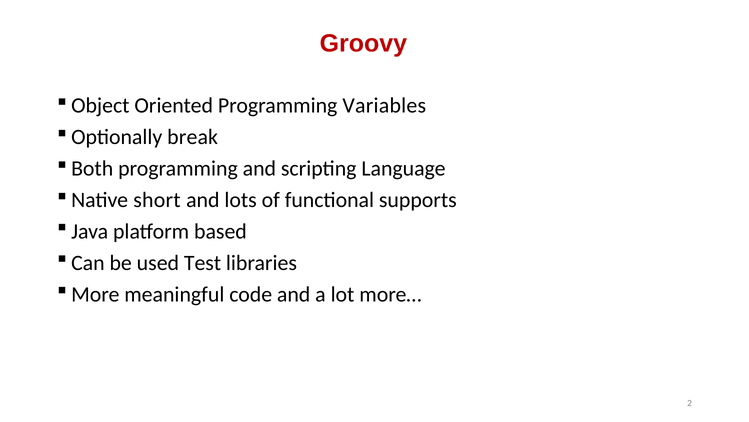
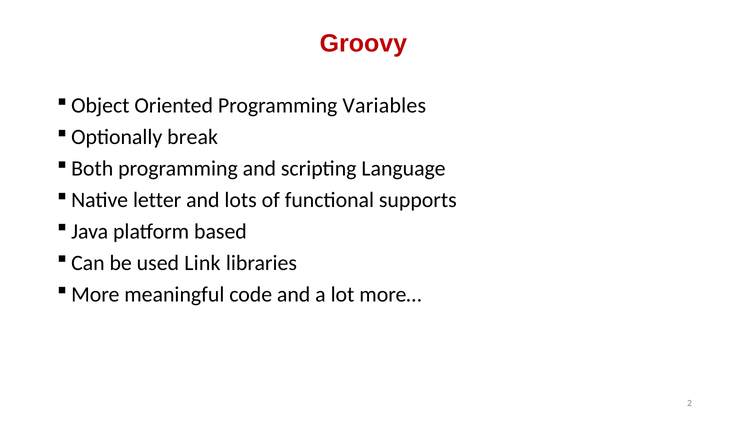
short: short -> letter (157, 200)
Test: Test -> Link (202, 262)
